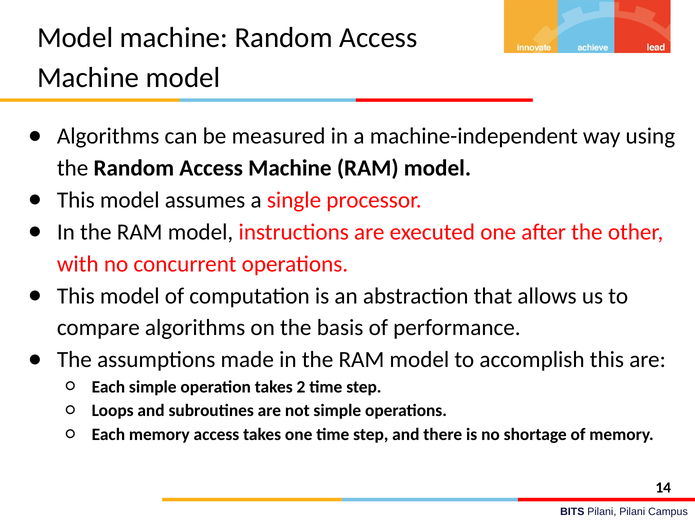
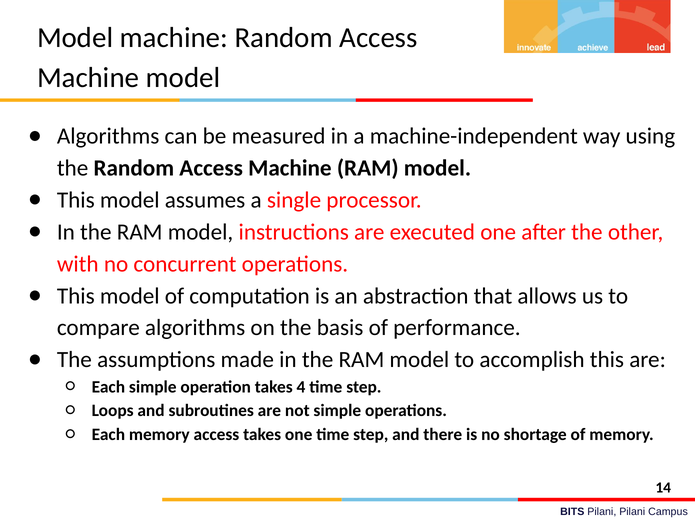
2: 2 -> 4 (301, 387)
